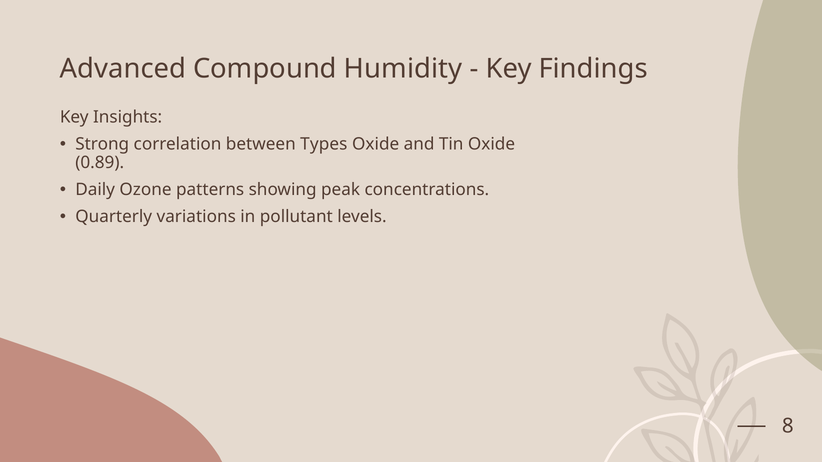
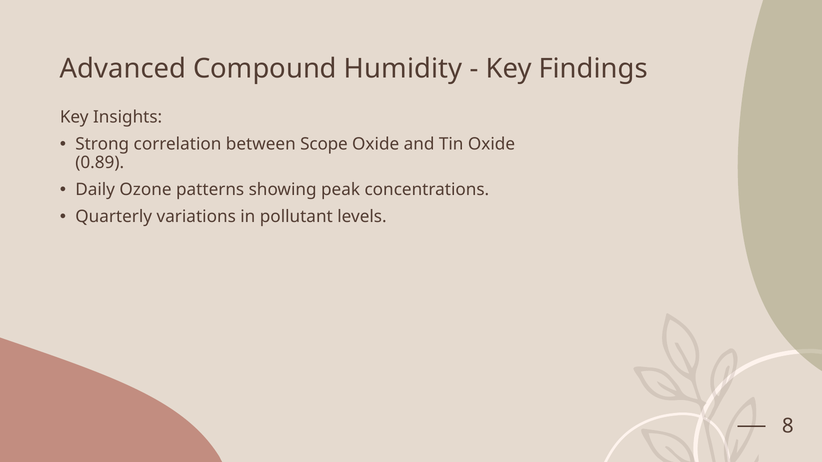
Types: Types -> Scope (324, 144)
